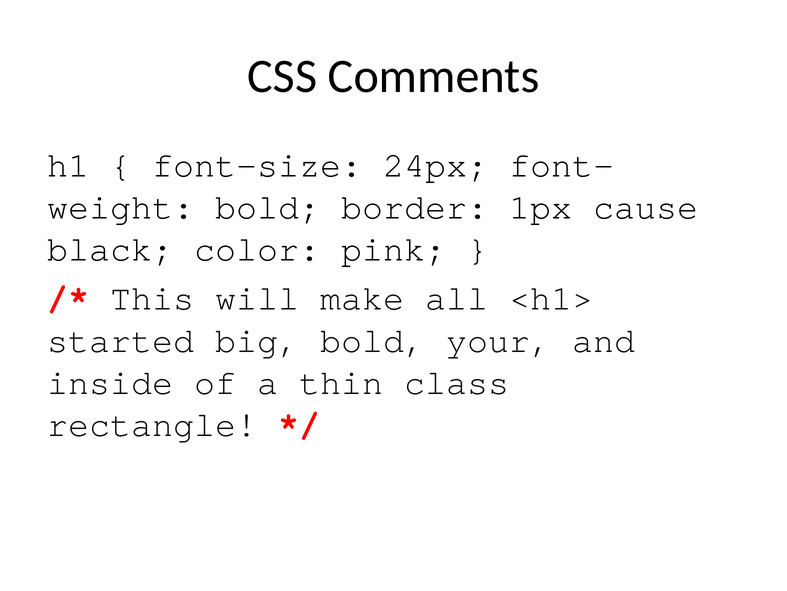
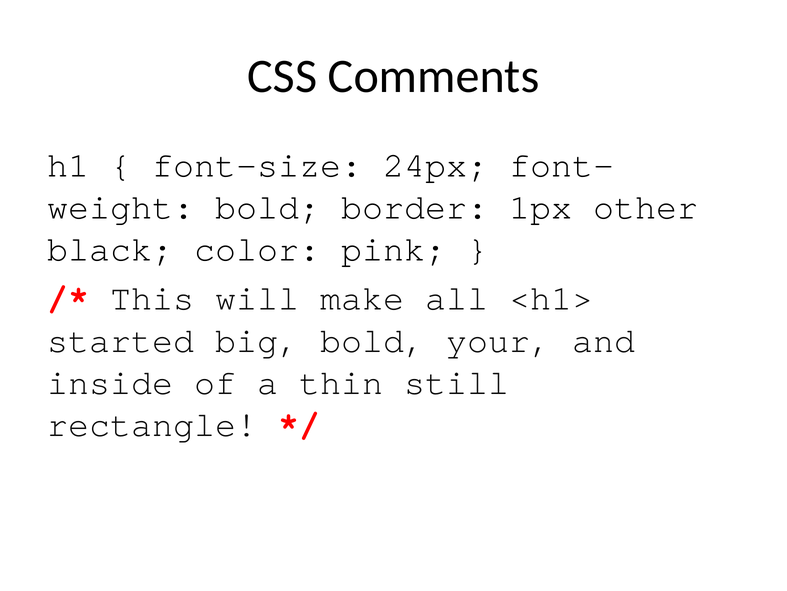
cause: cause -> other (646, 207)
class: class -> still (457, 382)
